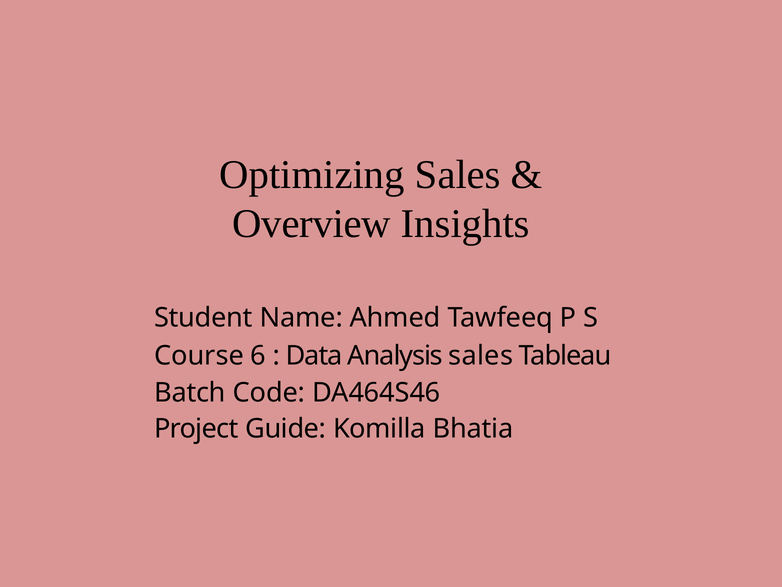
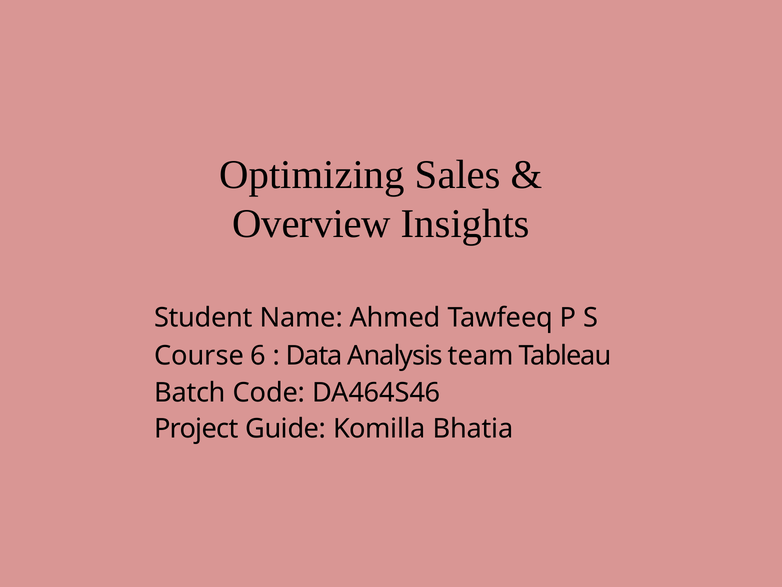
Analysis sales: sales -> team (481, 356)
